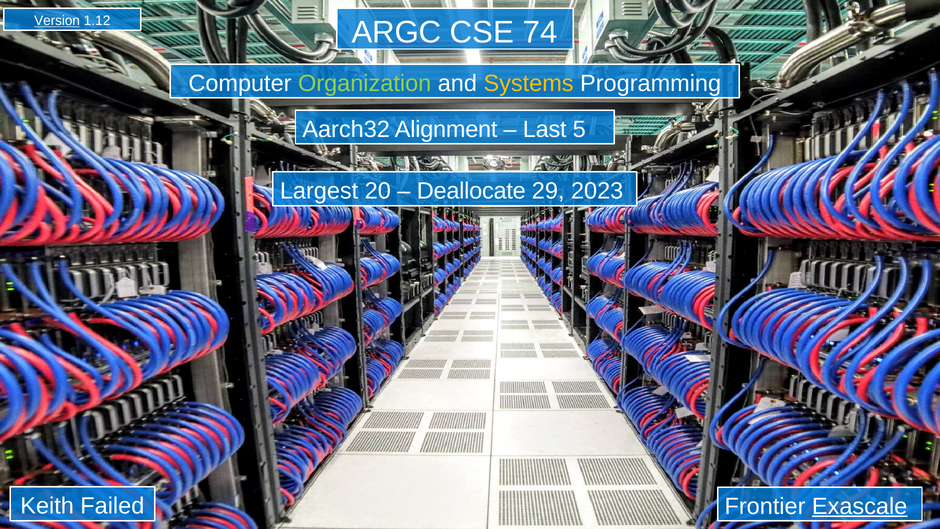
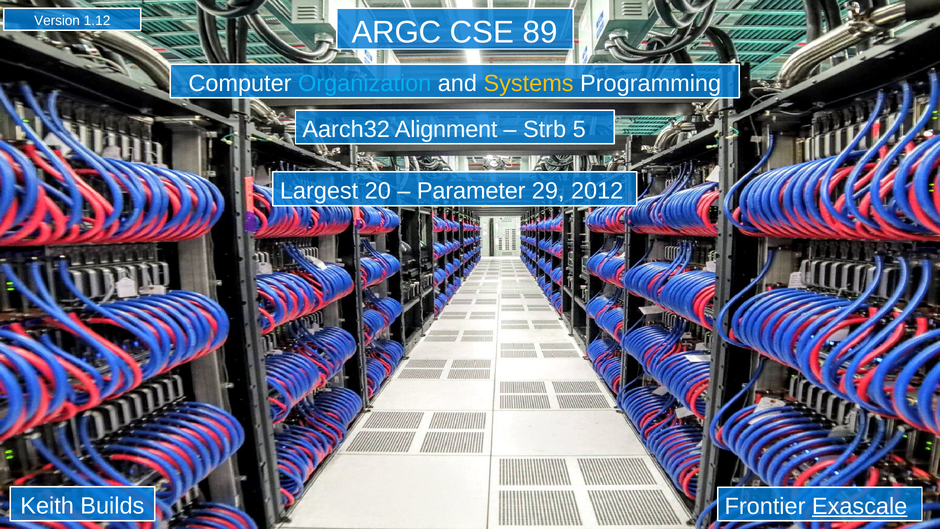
Version underline: present -> none (57, 21)
74: 74 -> 89 (540, 33)
Organization colour: light green -> light blue (365, 83)
Last: Last -> Strb (545, 129)
Deallocate: Deallocate -> Parameter (471, 191)
2023: 2023 -> 2012 (597, 191)
Failed: Failed -> Builds (112, 506)
